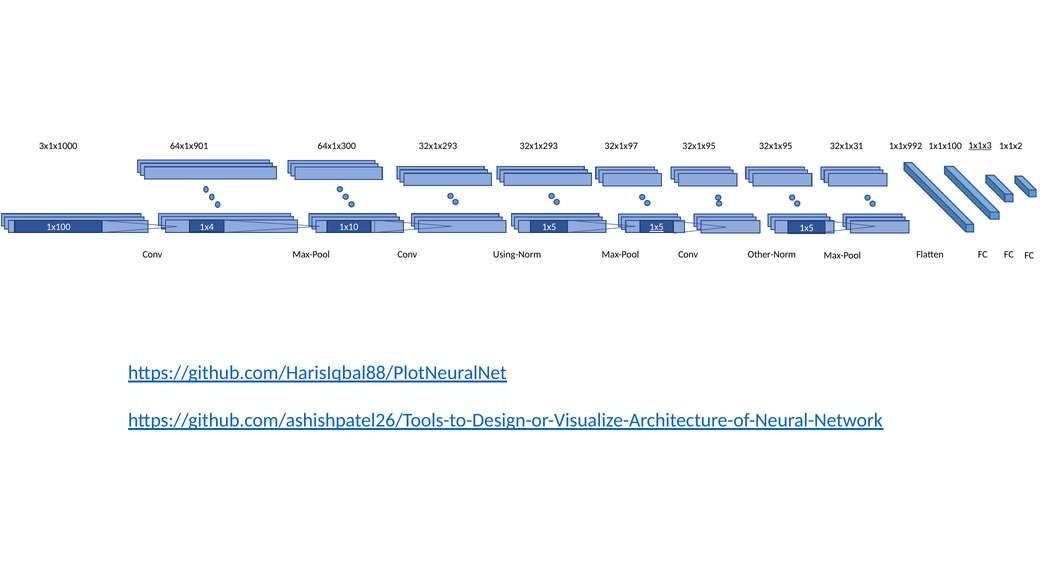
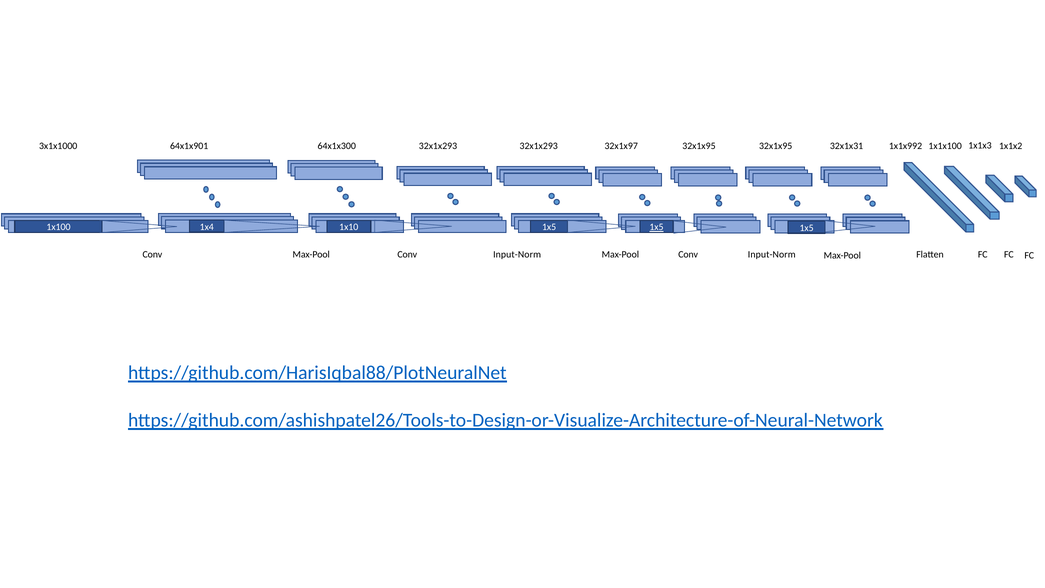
1x1x3 underline: present -> none (980, 146)
Conv Max-Pool Conv Using-Norm: Using-Norm -> Input-Norm (517, 255)
Other-Norm: Other-Norm -> Input-Norm (772, 255)
